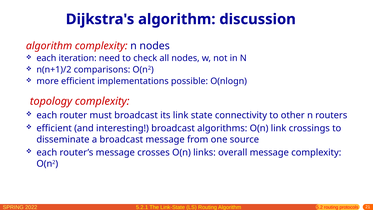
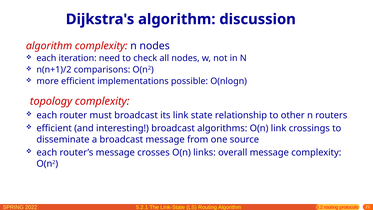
connectivity: connectivity -> relationship (241, 115)
